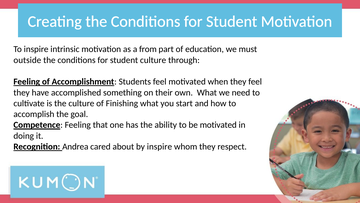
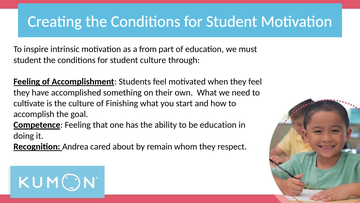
outside: outside -> student (27, 60)
be motivated: motivated -> education (218, 125)
by inspire: inspire -> remain (160, 146)
